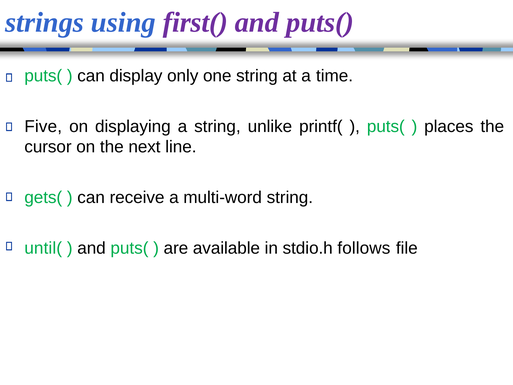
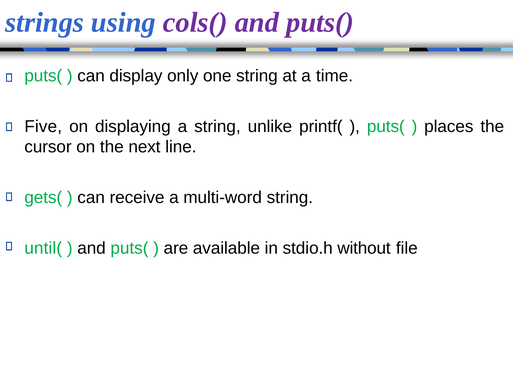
first(: first( -> cols( (195, 22)
follows: follows -> without (364, 248)
